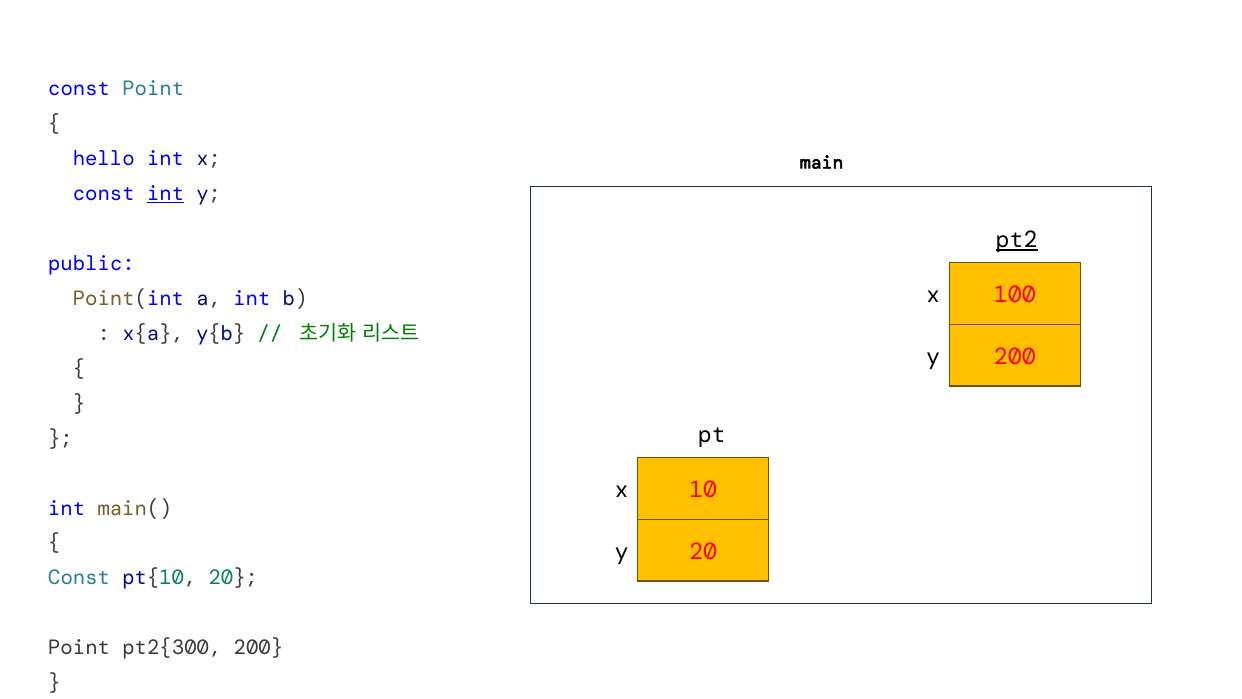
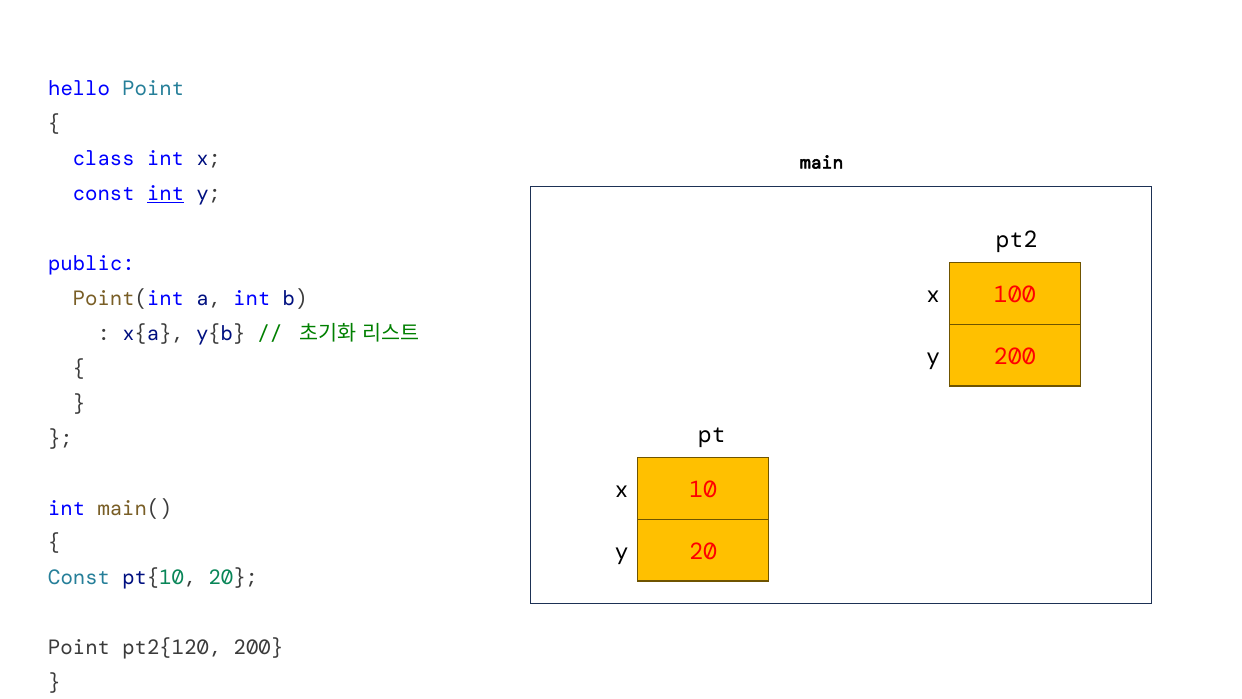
const: const -> hello (79, 89)
hello: hello -> class (104, 158)
pt2 underline: present -> none (1017, 240)
pt2{300: pt2{300 -> pt2{120 (172, 648)
